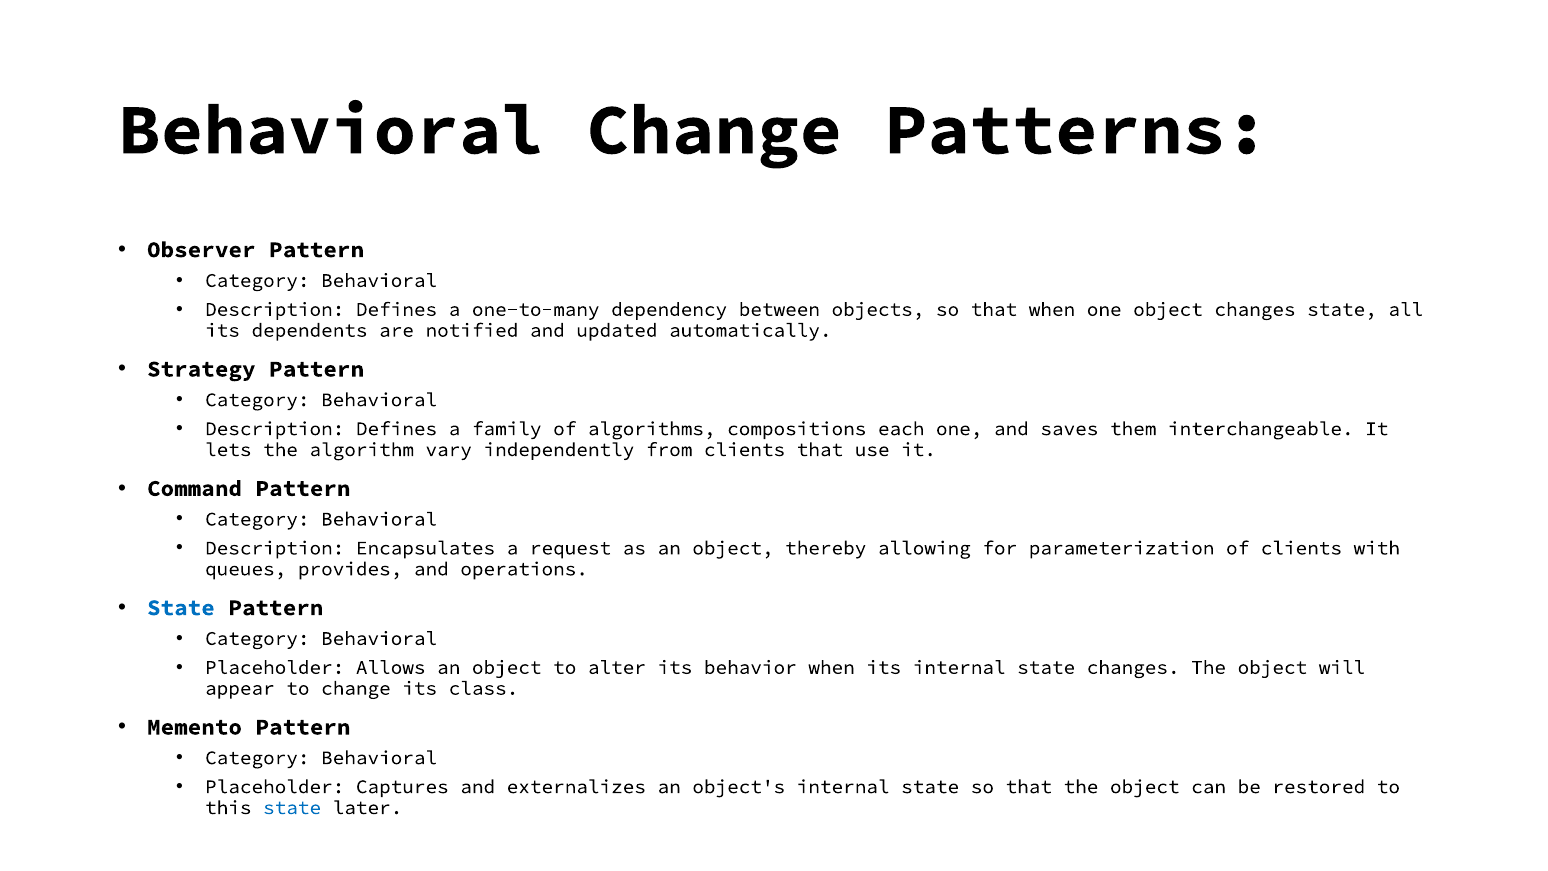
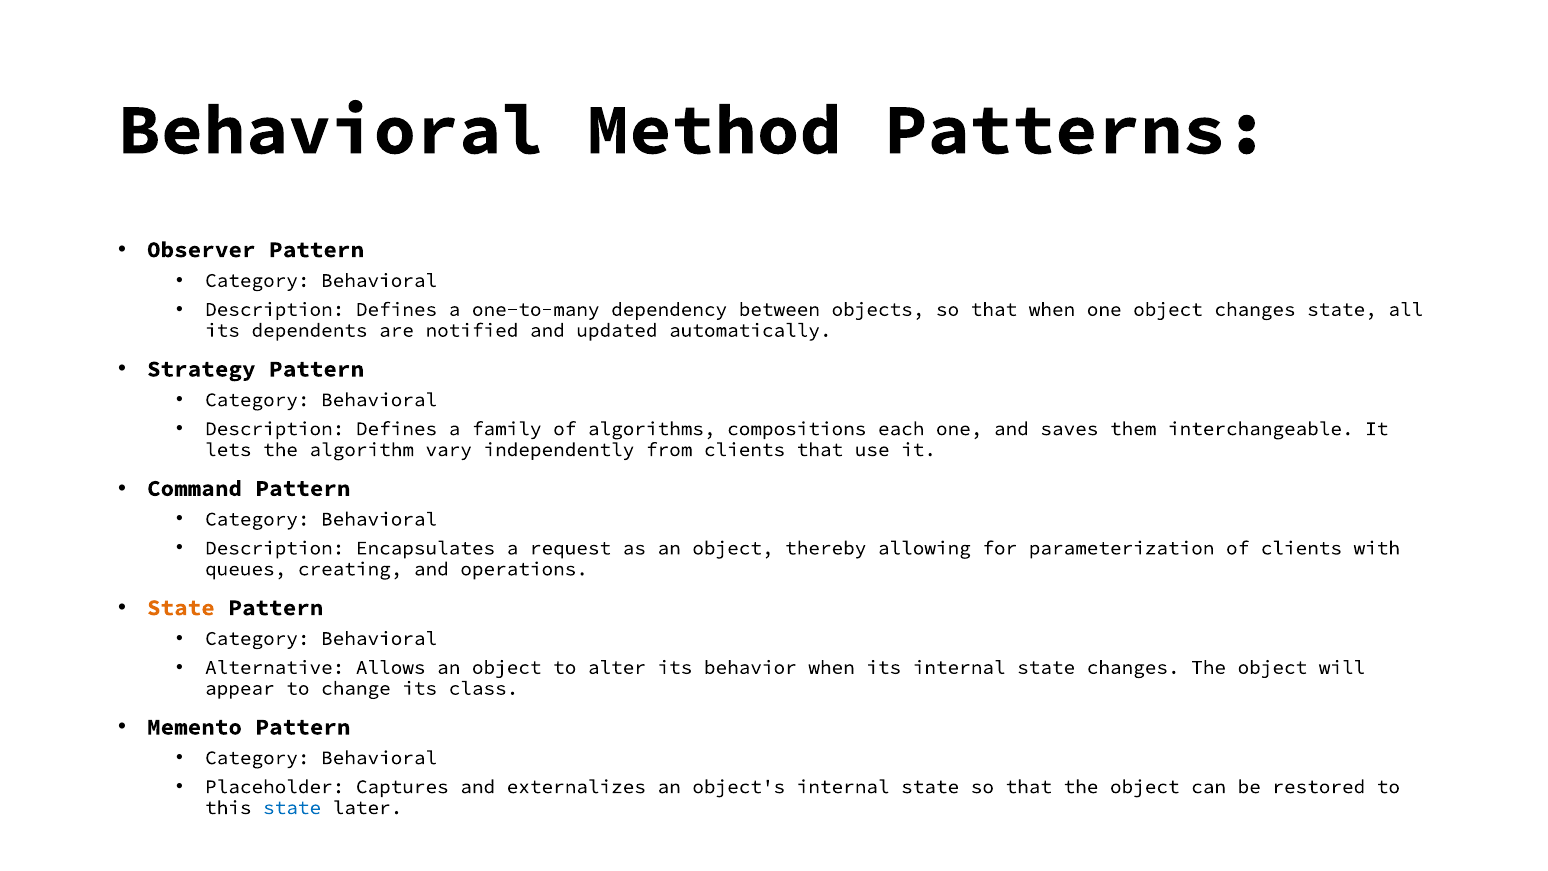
Behavioral Change: Change -> Method (714, 130)
provides: provides -> creating (350, 569)
State colour: blue -> orange (181, 608)
Placeholder: Placeholder -> Alternative (275, 667)
